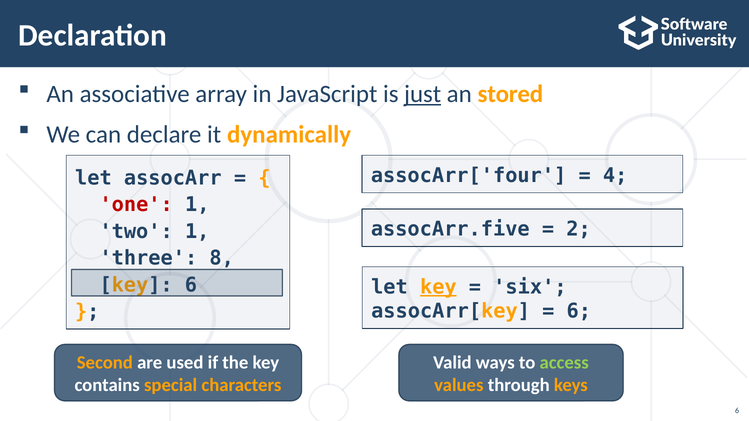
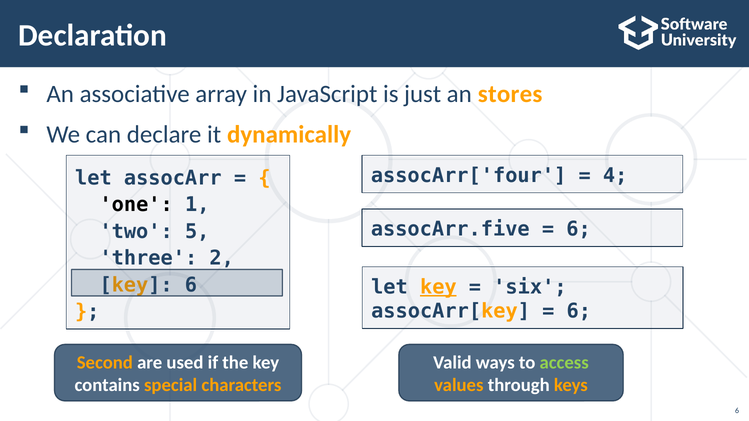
just underline: present -> none (423, 94)
stored: stored -> stores (510, 94)
one colour: red -> black (136, 205)
2: 2 -> 6 (579, 229)
two 1: 1 -> 5 (197, 232)
8: 8 -> 2 (222, 258)
